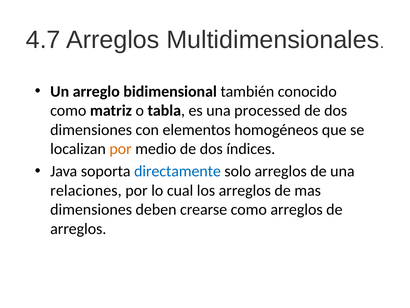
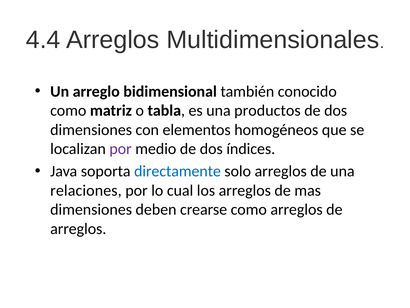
4.7: 4.7 -> 4.4 (43, 40)
processed: processed -> productos (267, 110)
por colour: orange -> purple (121, 149)
